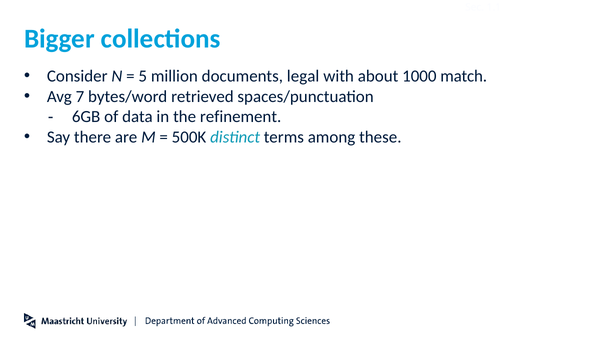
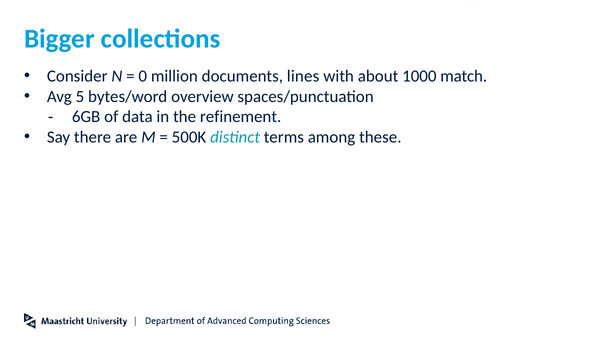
5: 5 -> 0 (143, 76)
legal: legal -> lines (303, 76)
7: 7 -> 5 (80, 97)
retrieved: retrieved -> overview (202, 97)
